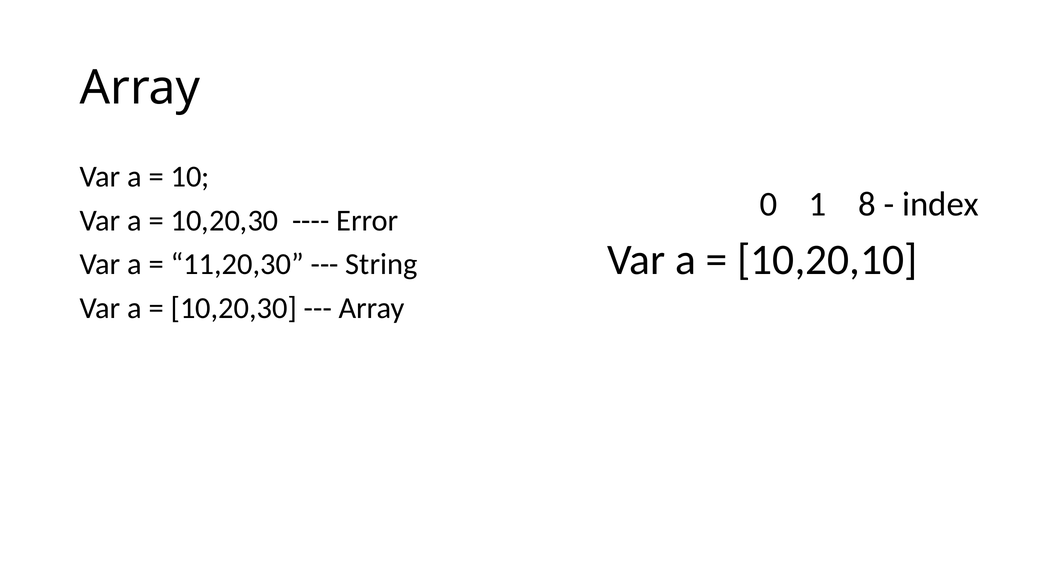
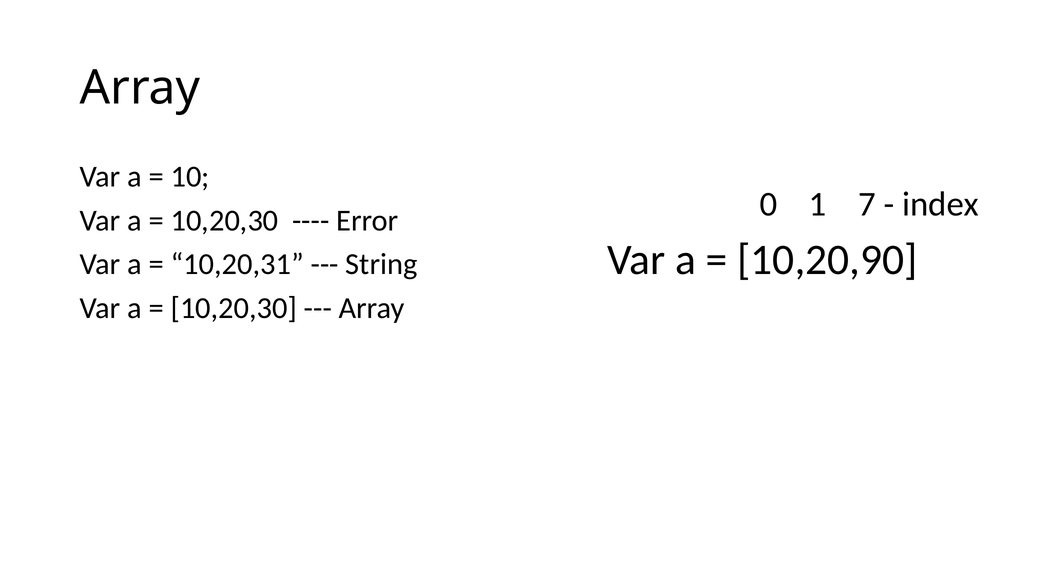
8: 8 -> 7 (867, 204)
10,20,10: 10,20,10 -> 10,20,90 (827, 260)
11,20,30: 11,20,30 -> 10,20,31 (237, 264)
